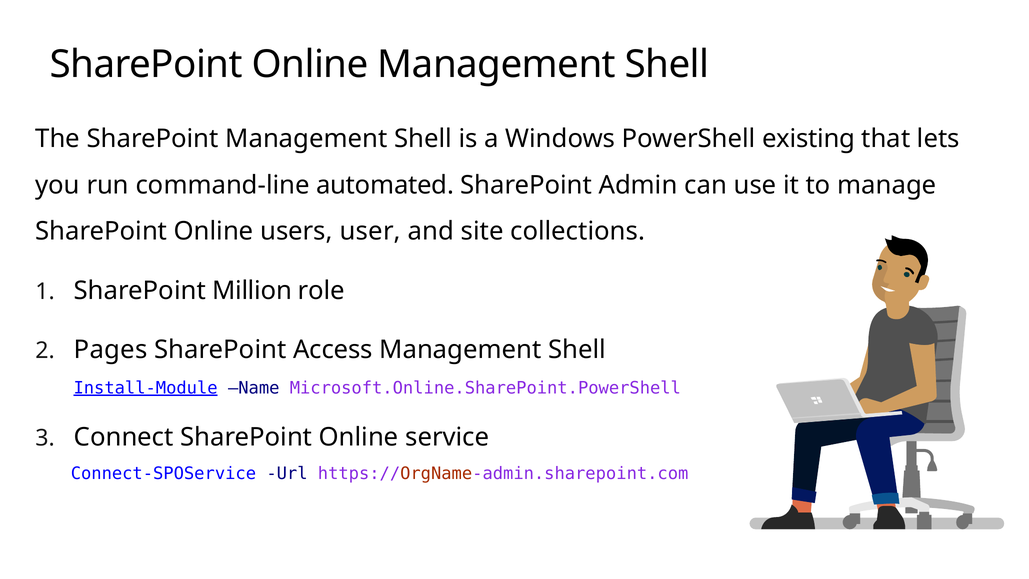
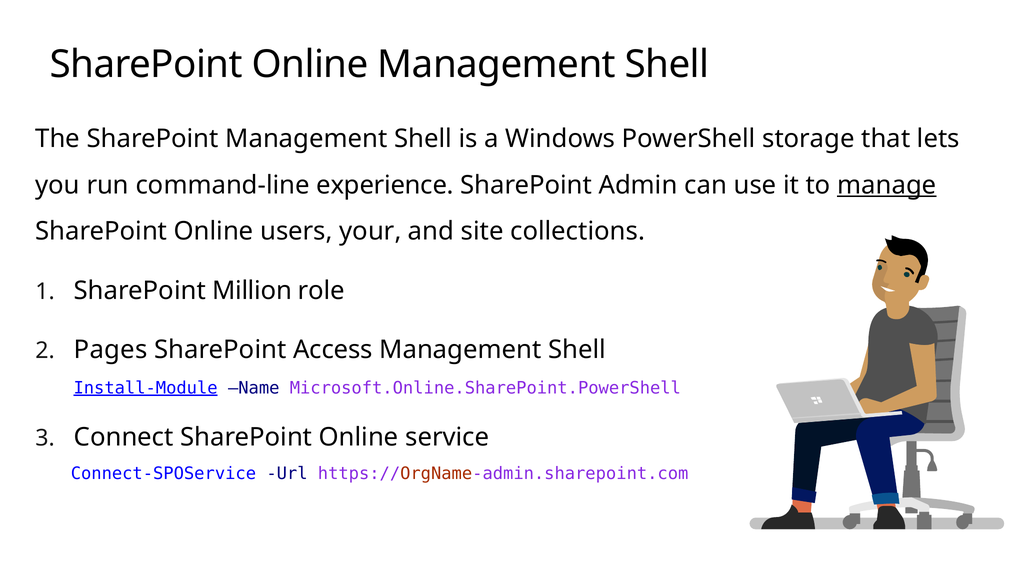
existing: existing -> storage (808, 139)
automated: automated -> experience (385, 185)
manage underline: none -> present (887, 185)
user: user -> your (370, 231)
